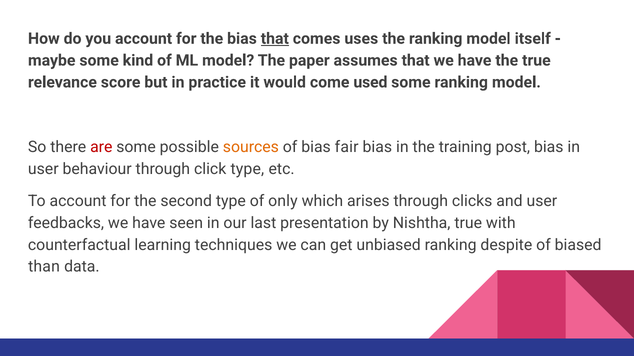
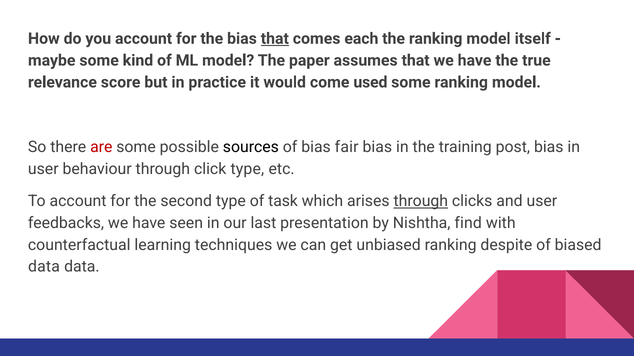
uses: uses -> each (361, 39)
sources colour: orange -> black (251, 147)
only: only -> task (283, 201)
through underline: none -> present (421, 201)
Nishtha true: true -> find (468, 223)
than: than -> data (44, 267)
